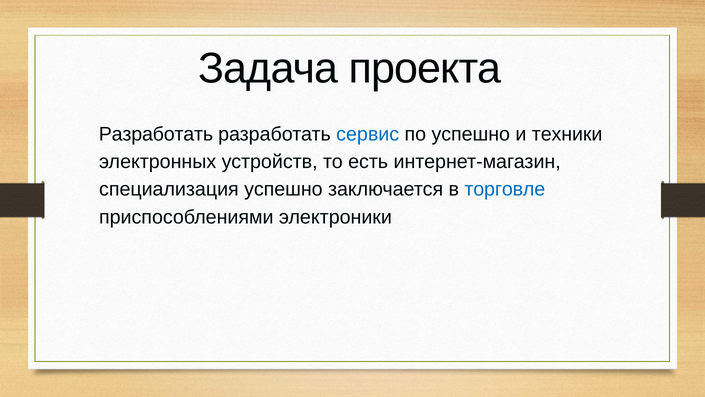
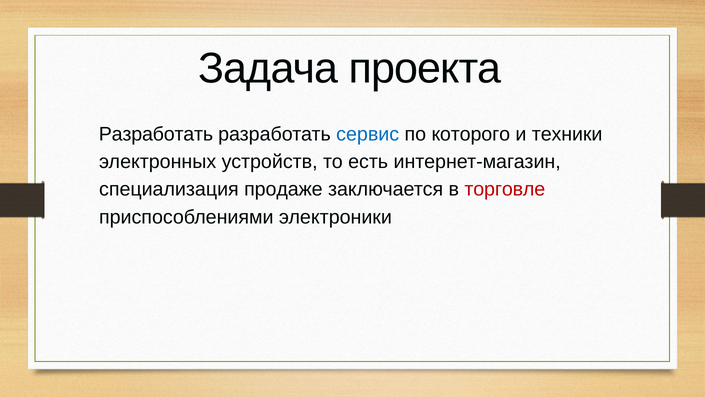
по успешно: успешно -> которого (471, 134)
специализация успешно: успешно -> продаже (283, 189)
торговле colour: blue -> red (505, 189)
